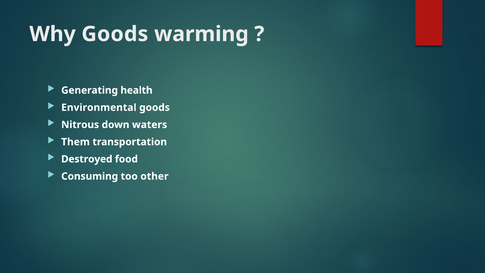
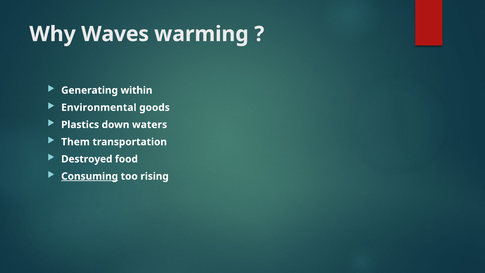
Why Goods: Goods -> Waves (115, 34)
health: health -> within (136, 90)
Nitrous: Nitrous -> Plastics (80, 125)
Consuming underline: none -> present (90, 176)
other: other -> rising (155, 176)
